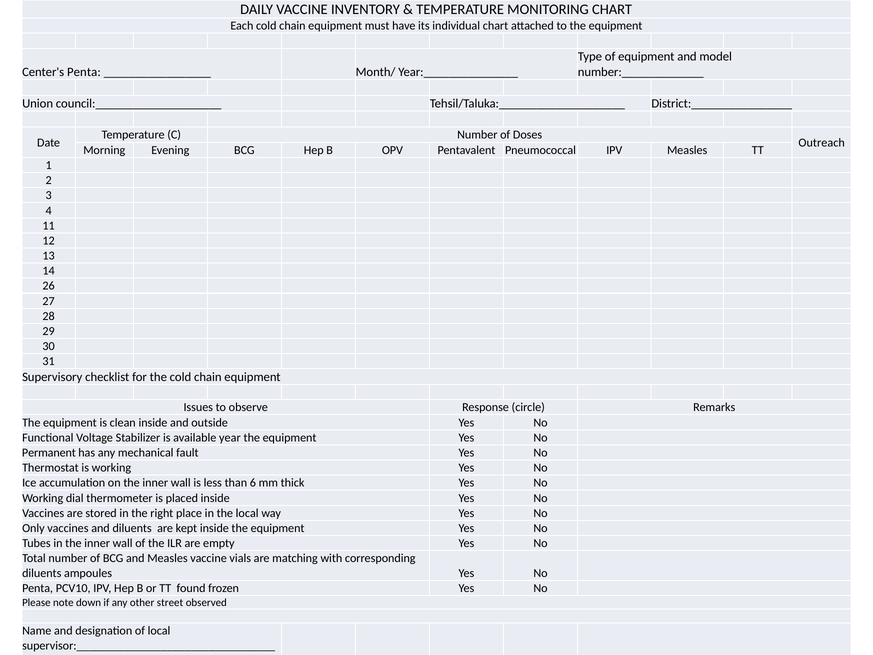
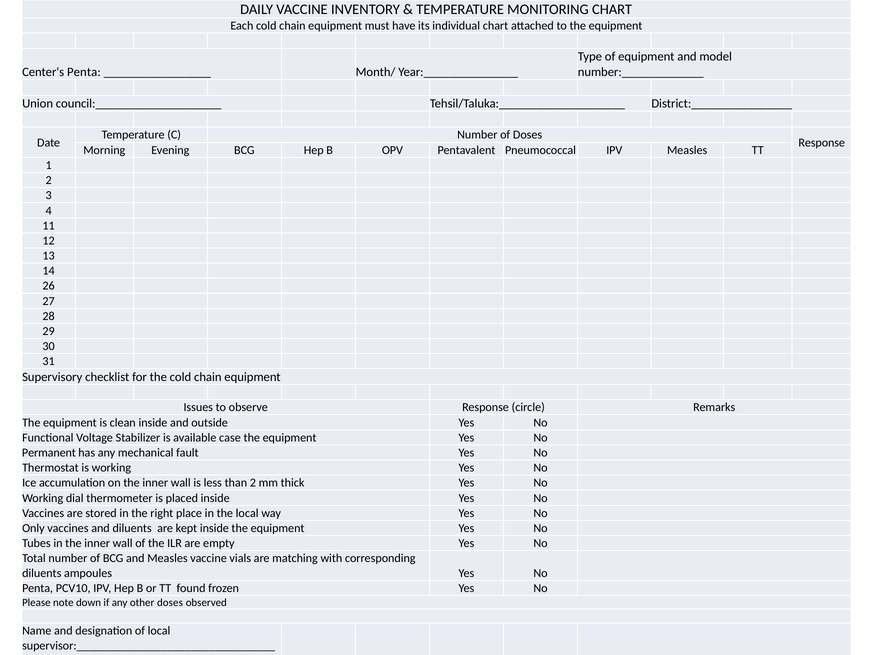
Outreach: Outreach -> Response (822, 142)
year: year -> case (230, 438)
than 6: 6 -> 2 (253, 483)
other street: street -> doses (170, 602)
